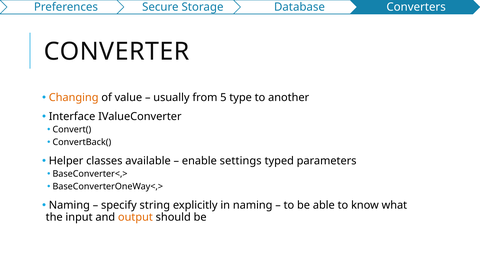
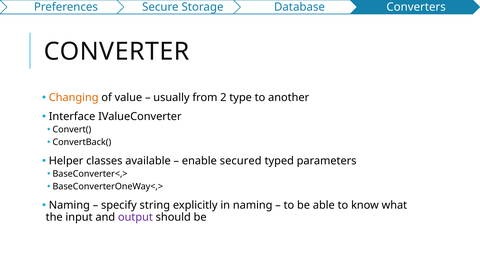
5: 5 -> 2 (223, 98)
settings: settings -> secured (241, 161)
output colour: orange -> purple (135, 217)
